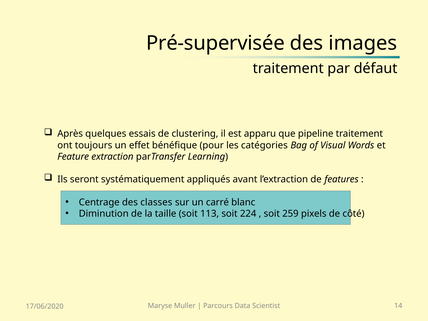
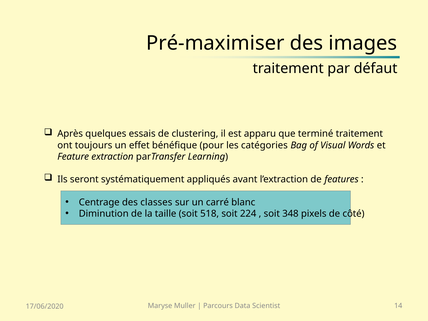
Pré-supervisée: Pré-supervisée -> Pré-maximiser (215, 43)
pipeline: pipeline -> terminé (316, 134)
113: 113 -> 518 (210, 214)
259: 259 -> 348 (290, 214)
